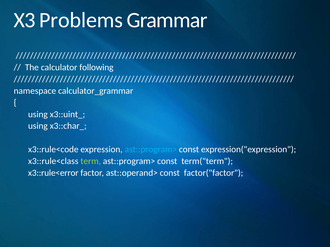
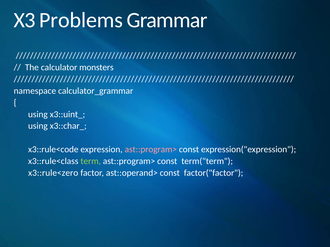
following: following -> monsters (96, 68)
ast::program> colour: light blue -> pink (151, 150)
x3::rule<error: x3::rule<error -> x3::rule<zero (53, 173)
